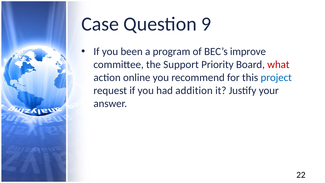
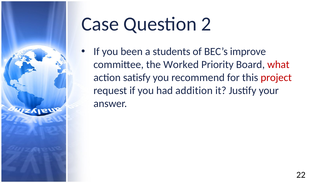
9: 9 -> 2 (206, 24)
program: program -> students (172, 52)
Support: Support -> Worked (181, 65)
online: online -> satisfy (137, 78)
project colour: blue -> red (276, 78)
